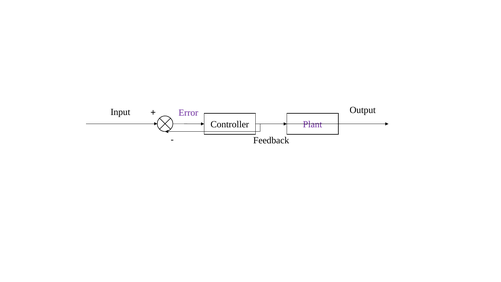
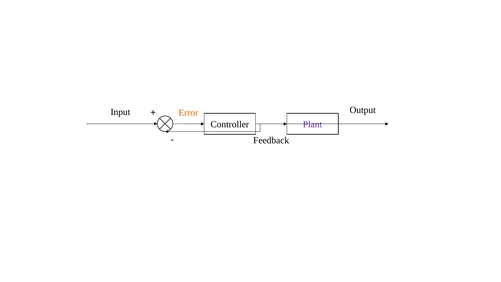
Error colour: purple -> orange (188, 113)
